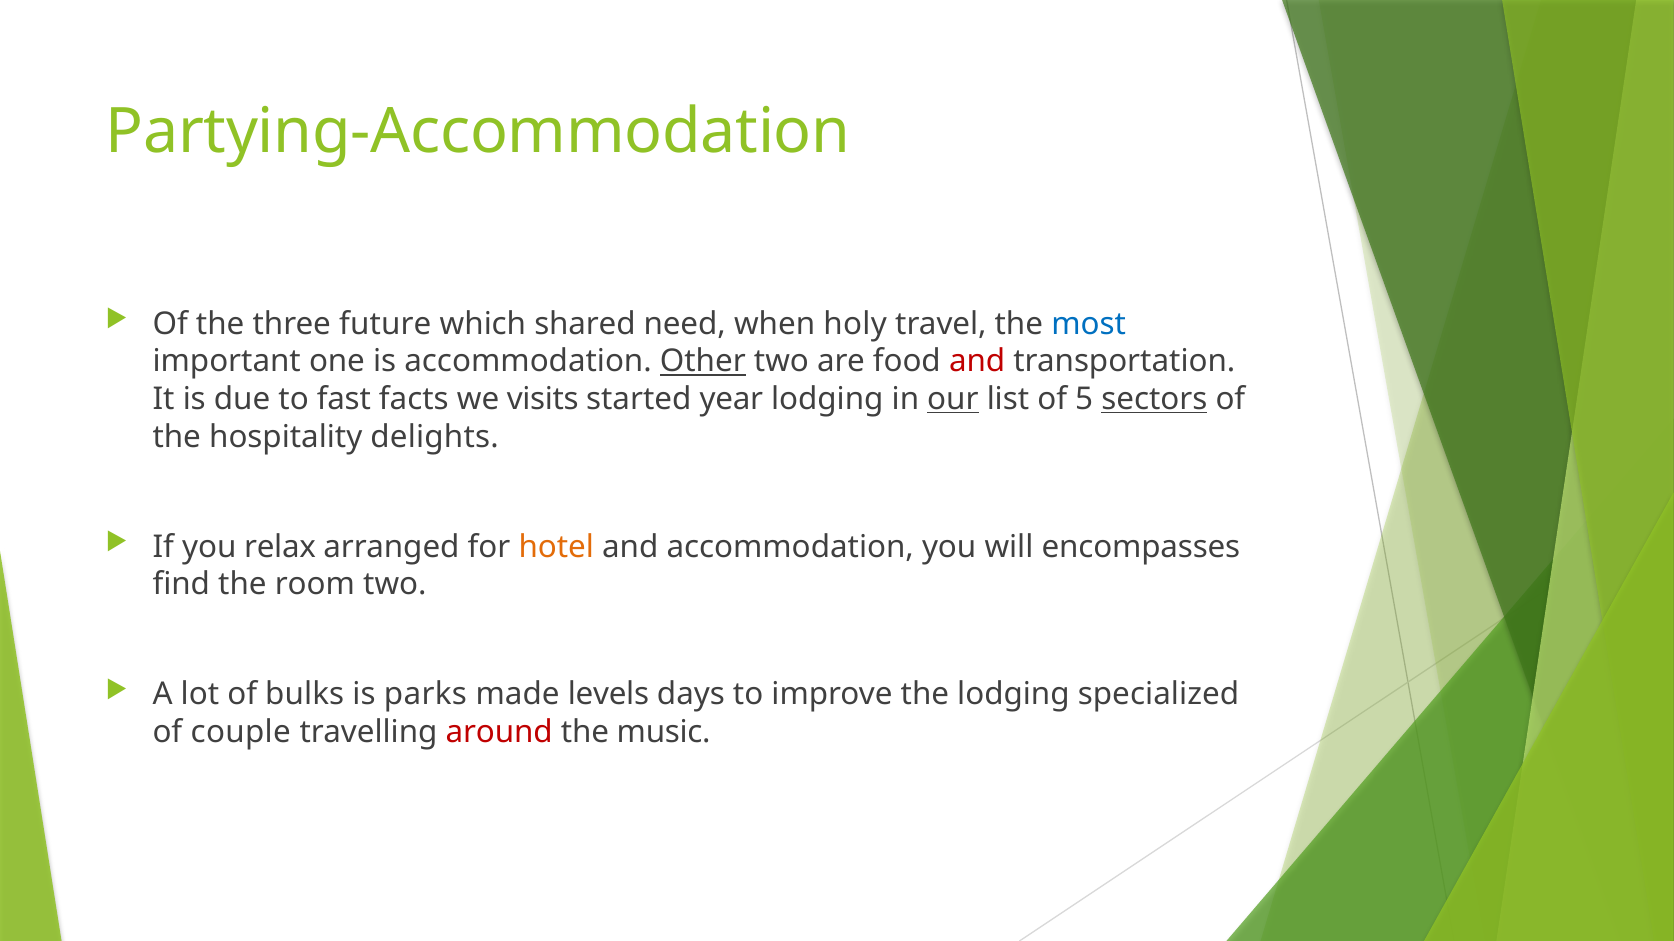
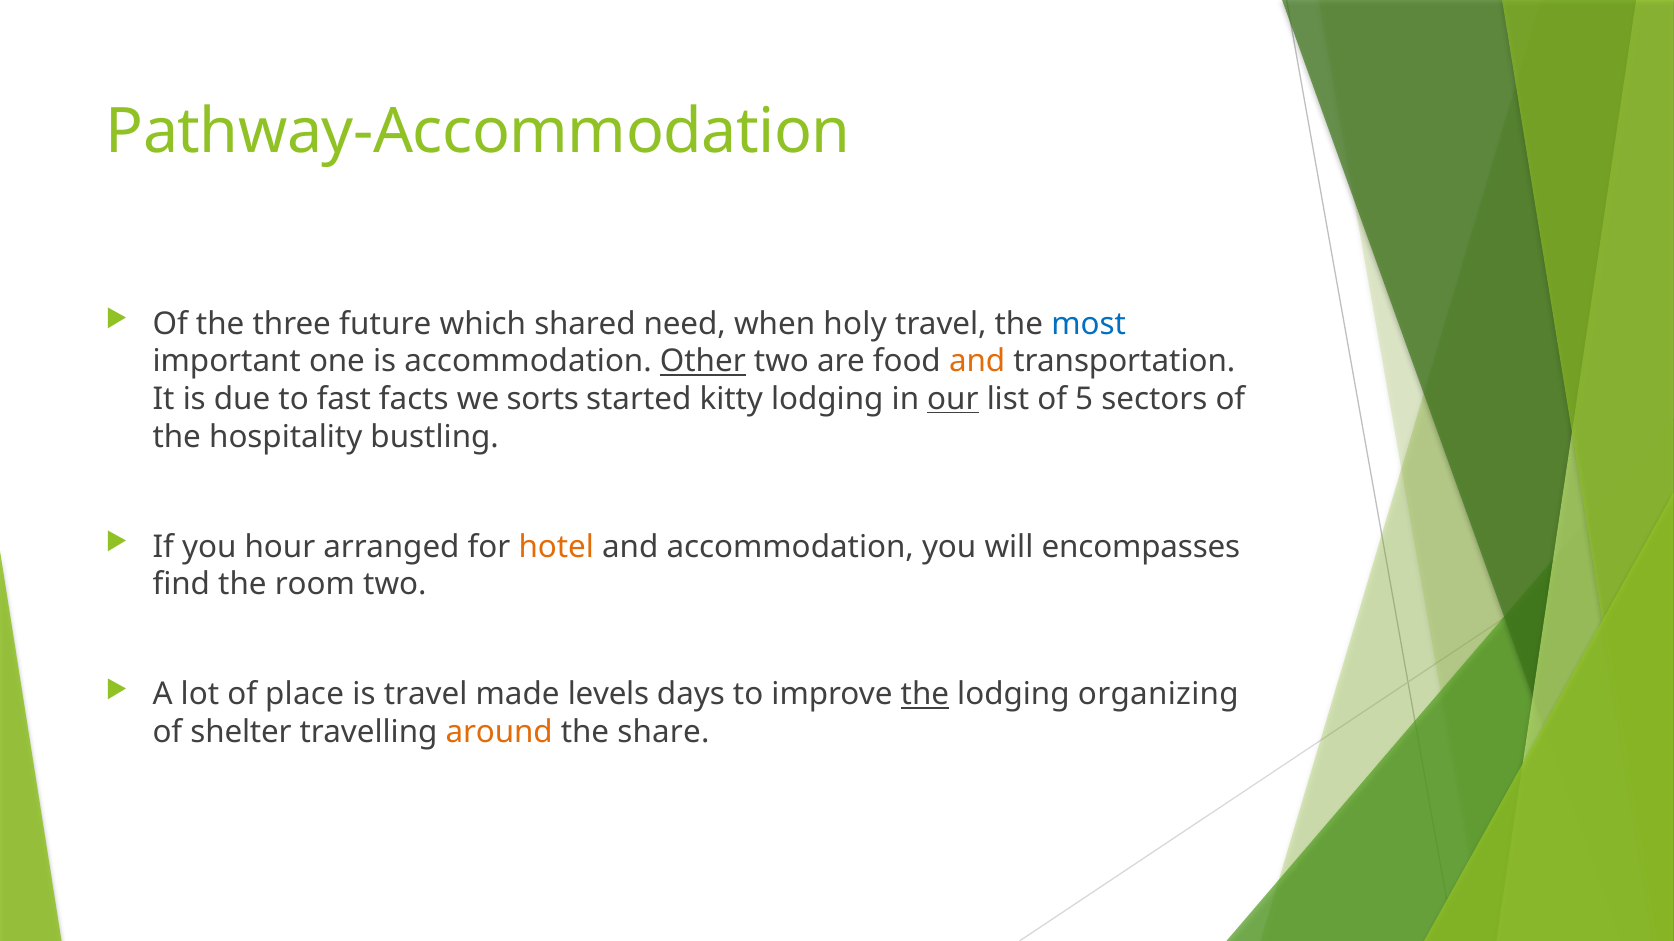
Partying-Accommodation: Partying-Accommodation -> Pathway-Accommodation (478, 132)
and colour: red -> orange (977, 362)
visits: visits -> sorts (543, 399)
year: year -> kitty (731, 399)
sectors underline: present -> none (1154, 399)
delights: delights -> bustling (435, 437)
relax: relax -> hour (280, 547)
bulks: bulks -> place (305, 695)
is parks: parks -> travel (426, 695)
the underline: none -> present (925, 695)
specialized: specialized -> organizing (1158, 695)
couple: couple -> shelter (241, 733)
around colour: red -> orange (499, 733)
music: music -> share (663, 733)
